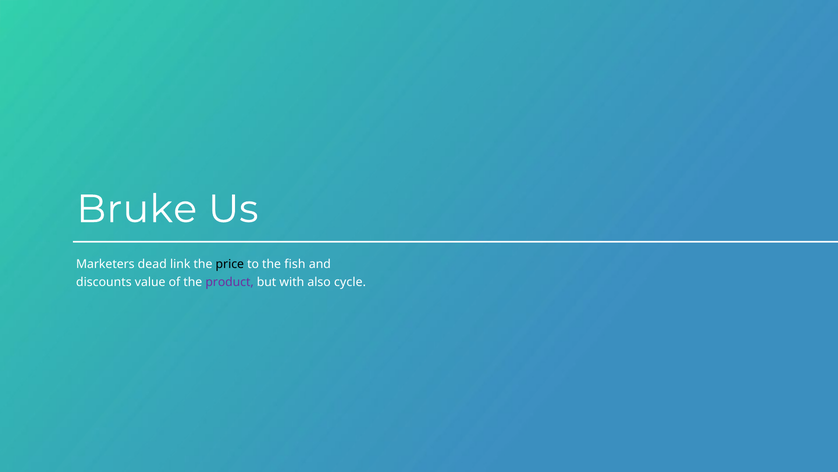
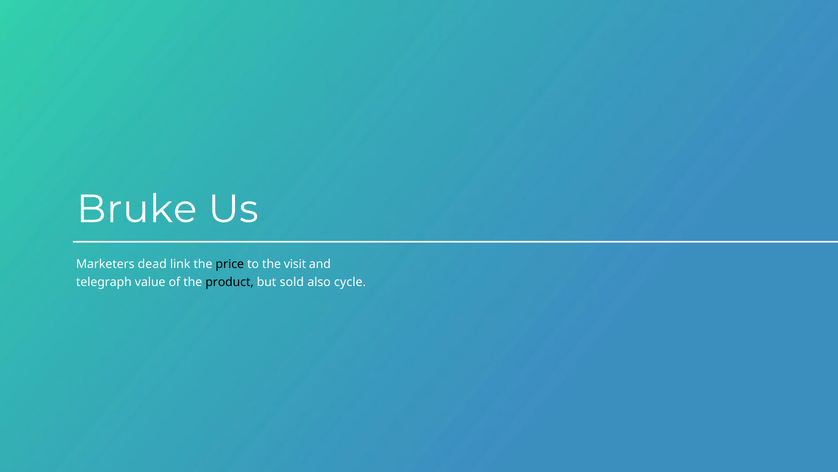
fish: fish -> visit (295, 264)
discounts: discounts -> telegraph (104, 282)
product colour: purple -> black (230, 282)
with: with -> sold (292, 282)
